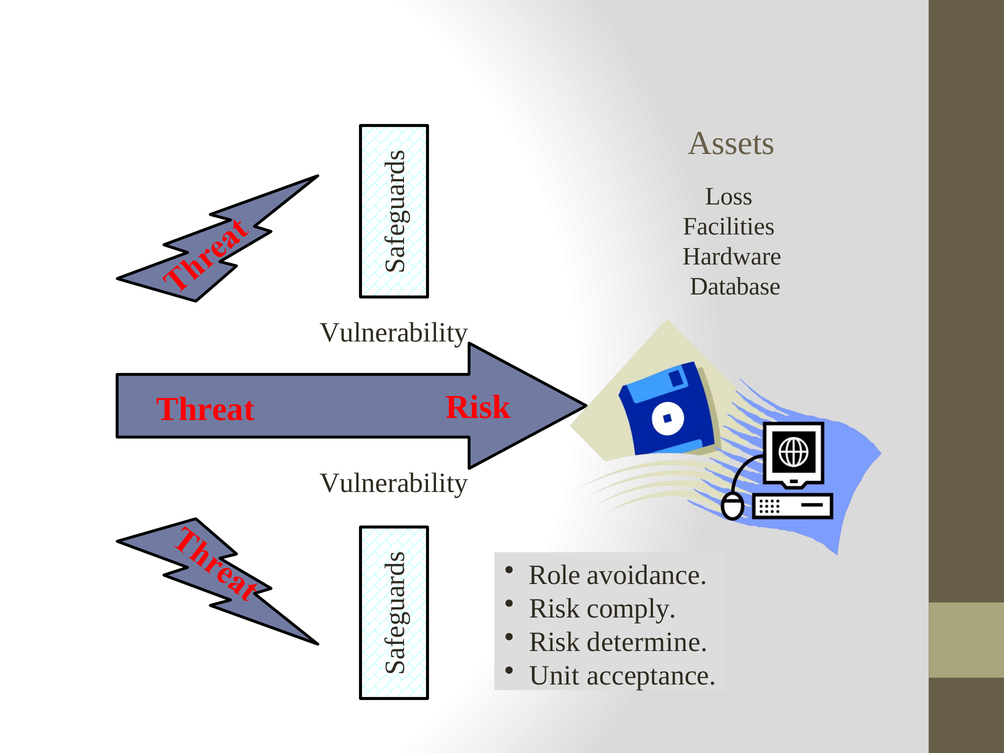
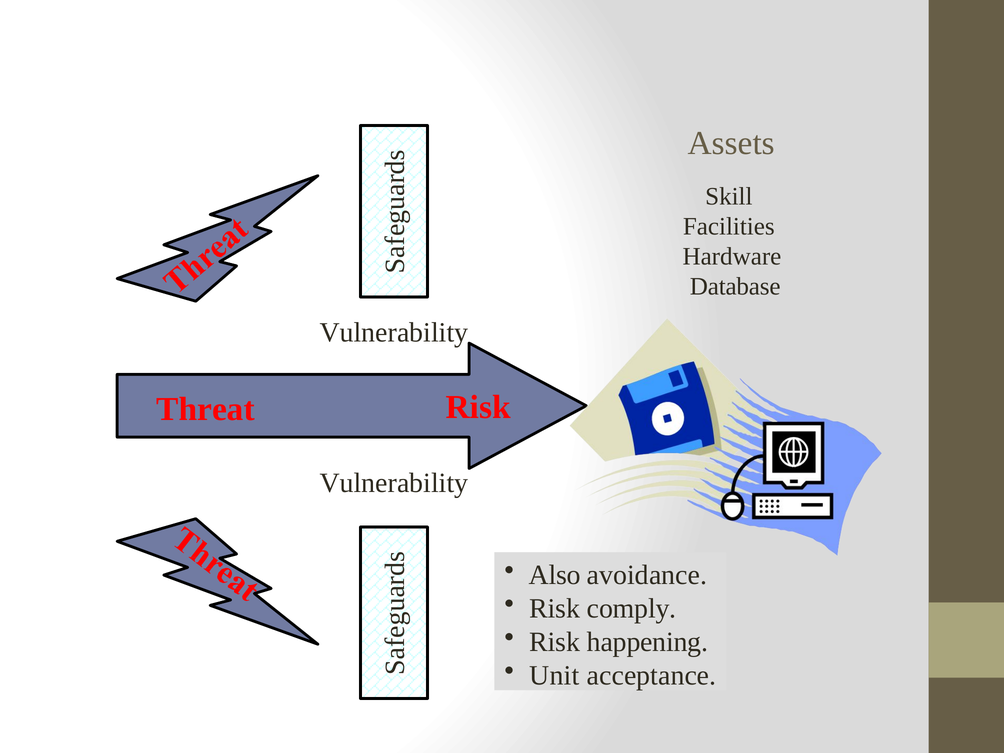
Loss: Loss -> Skill (729, 196)
Role: Role -> Also (555, 575)
determine: determine -> happening (648, 642)
